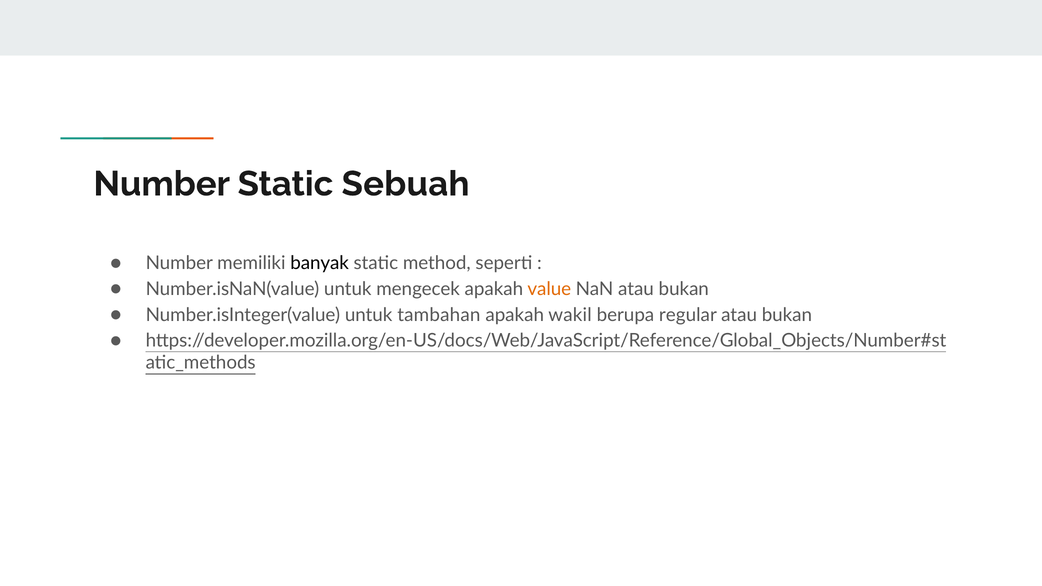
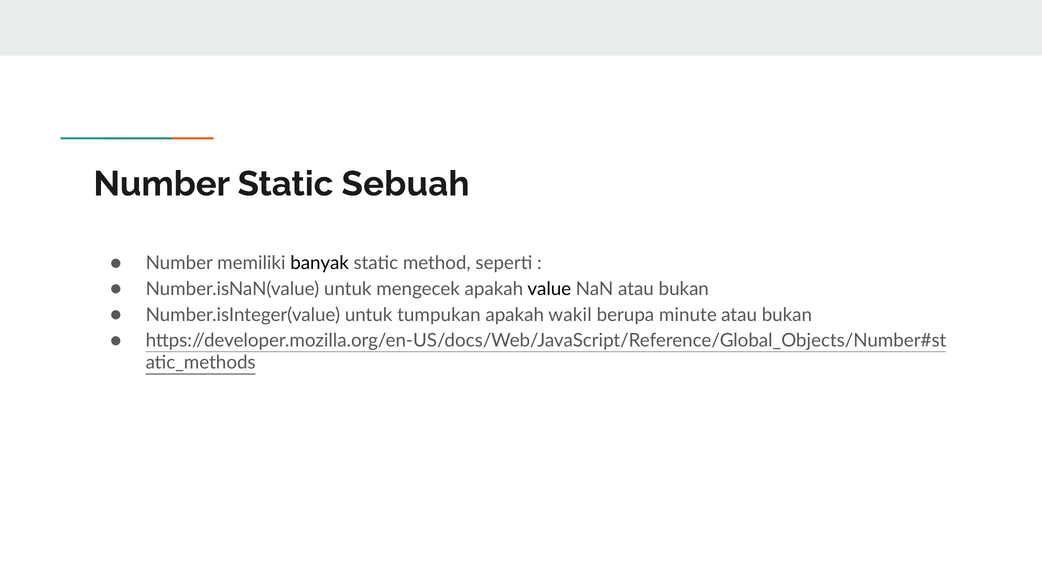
value colour: orange -> black (549, 289)
tambahan: tambahan -> tumpukan (439, 315)
regular: regular -> minute (688, 315)
